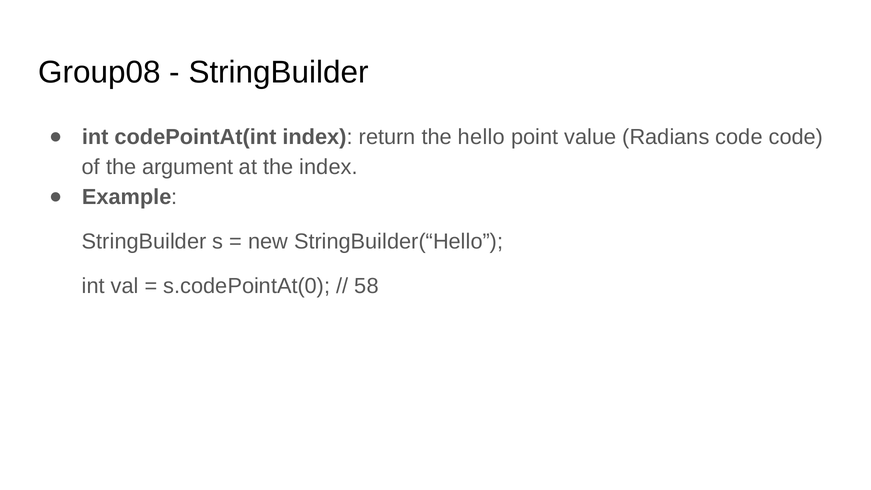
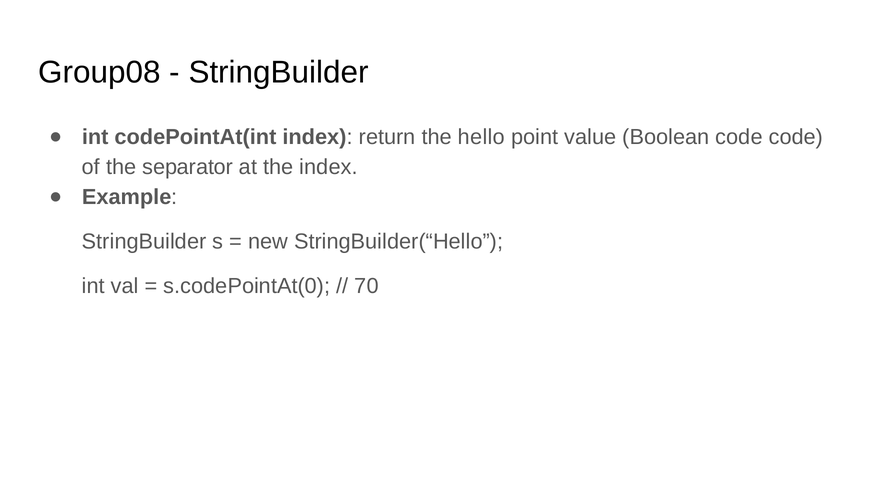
Radians: Radians -> Boolean (666, 137)
argument: argument -> separator (188, 167)
58: 58 -> 70 (367, 286)
